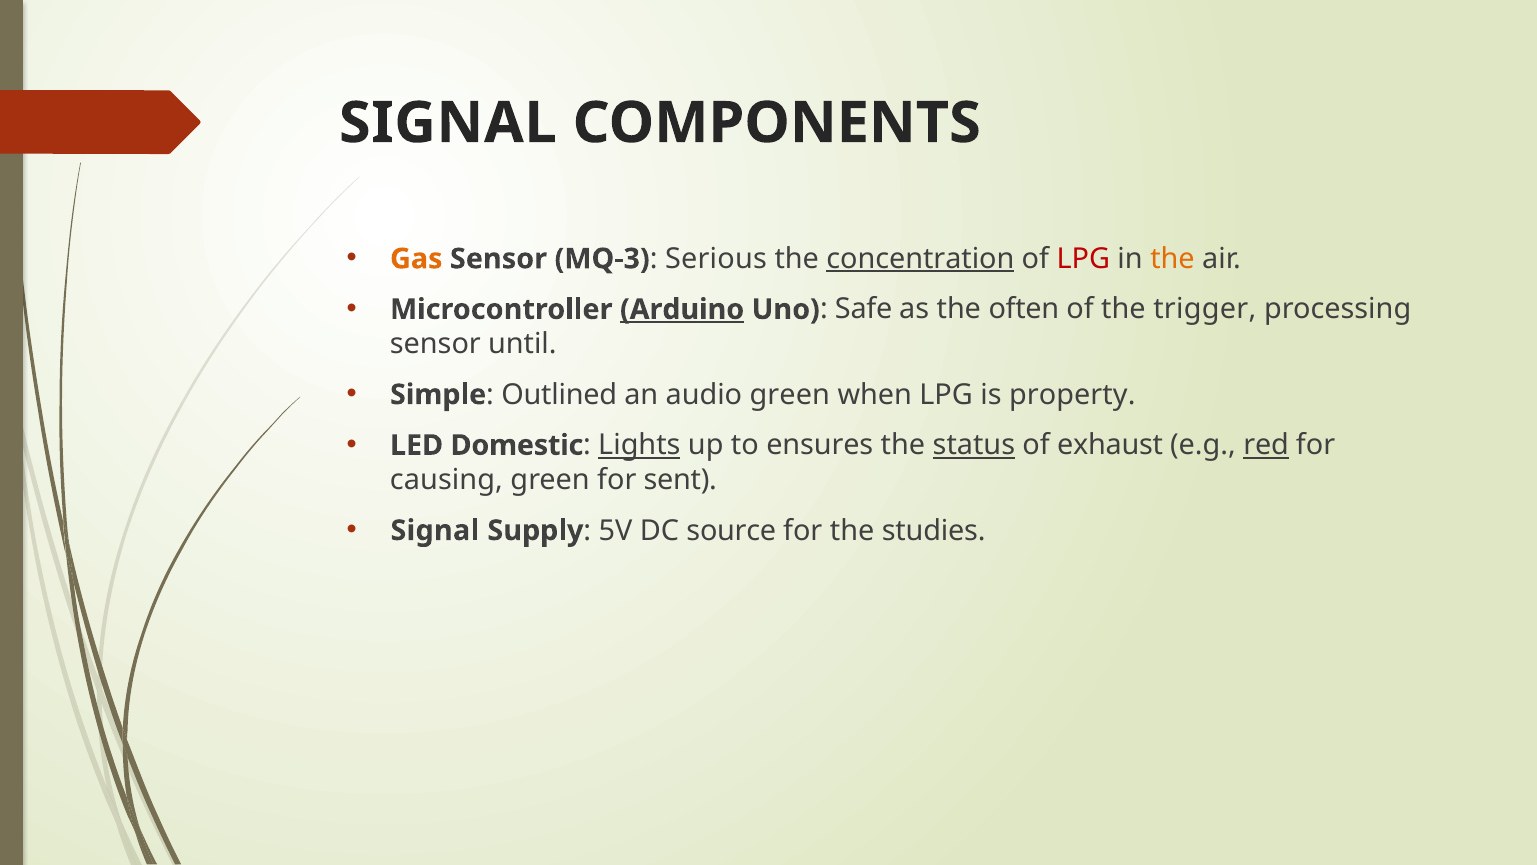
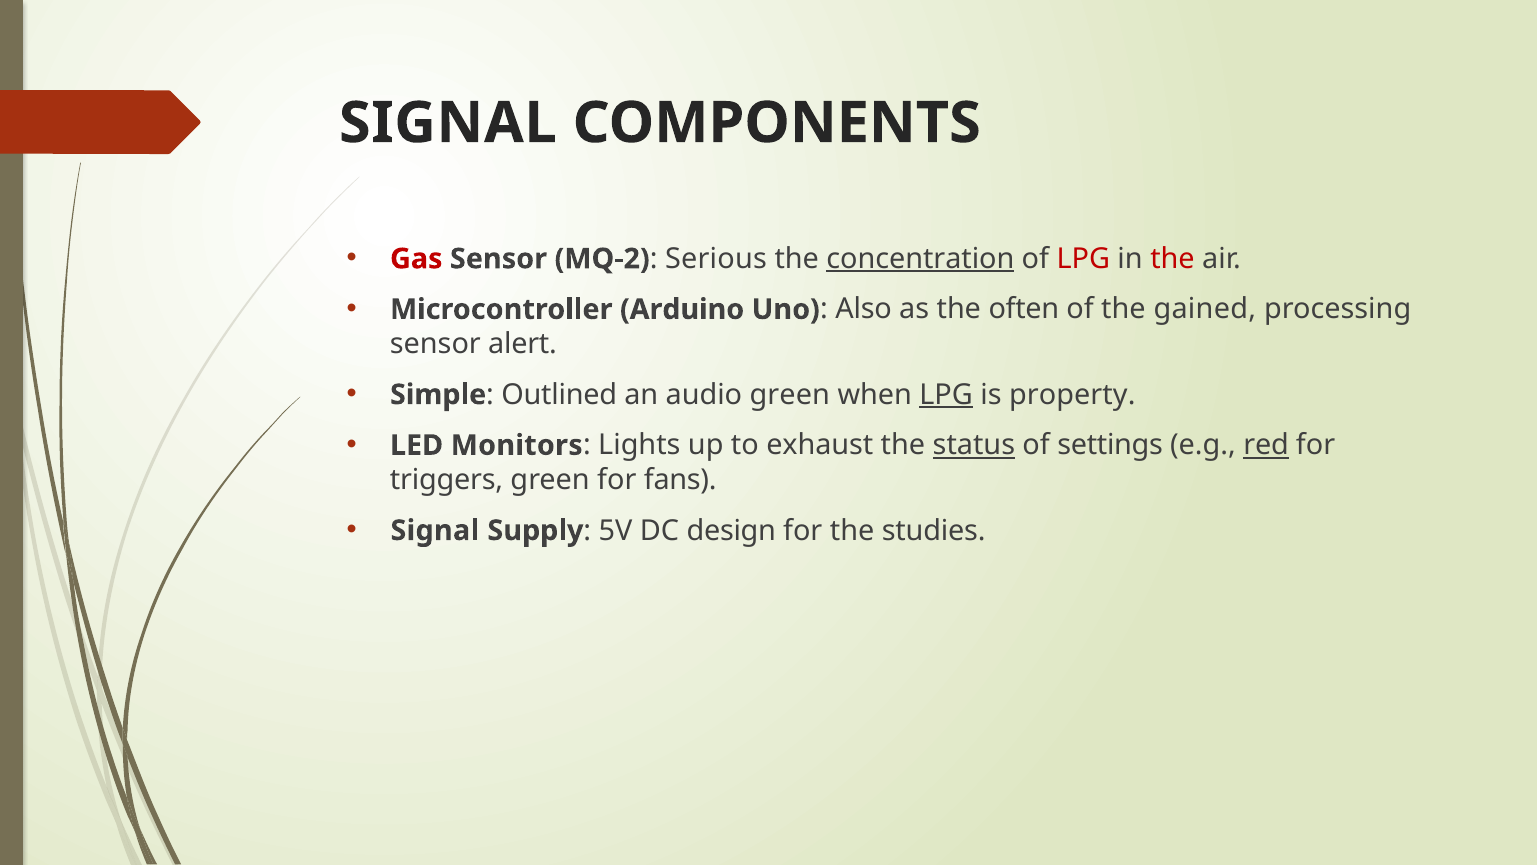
Gas colour: orange -> red (416, 259)
MQ-3: MQ-3 -> MQ-2 (602, 259)
the colour: orange -> red (1172, 259)
Arduino underline: present -> none (682, 309)
Safe: Safe -> Also (864, 309)
trigger: trigger -> gained (1205, 309)
until: until -> alert (522, 344)
LPG underline: none -> present (946, 394)
Domestic: Domestic -> Monitors (517, 445)
Lights underline: present -> none (639, 445)
ensures: ensures -> exhaust (820, 445)
exhaust: exhaust -> settings (1110, 445)
causing: causing -> triggers (447, 480)
sent: sent -> fans (680, 480)
source: source -> design (731, 530)
